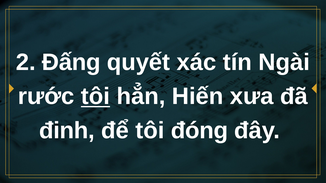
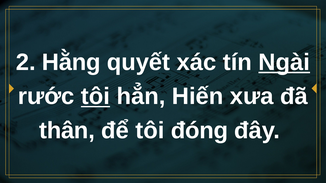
Đấng: Đấng -> Hằng (71, 62)
Ngài underline: none -> present (284, 62)
đinh: đinh -> thân (67, 131)
